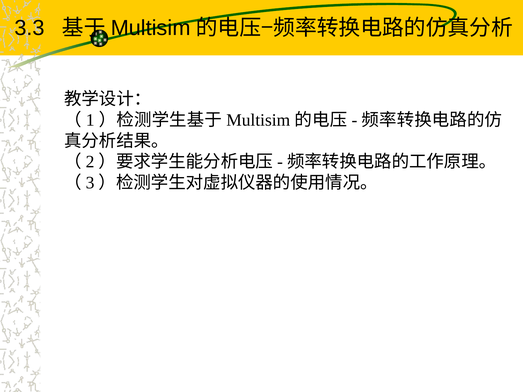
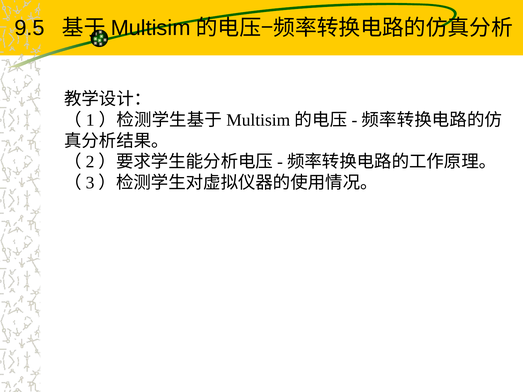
3.3: 3.3 -> 9.5 (29, 28)
